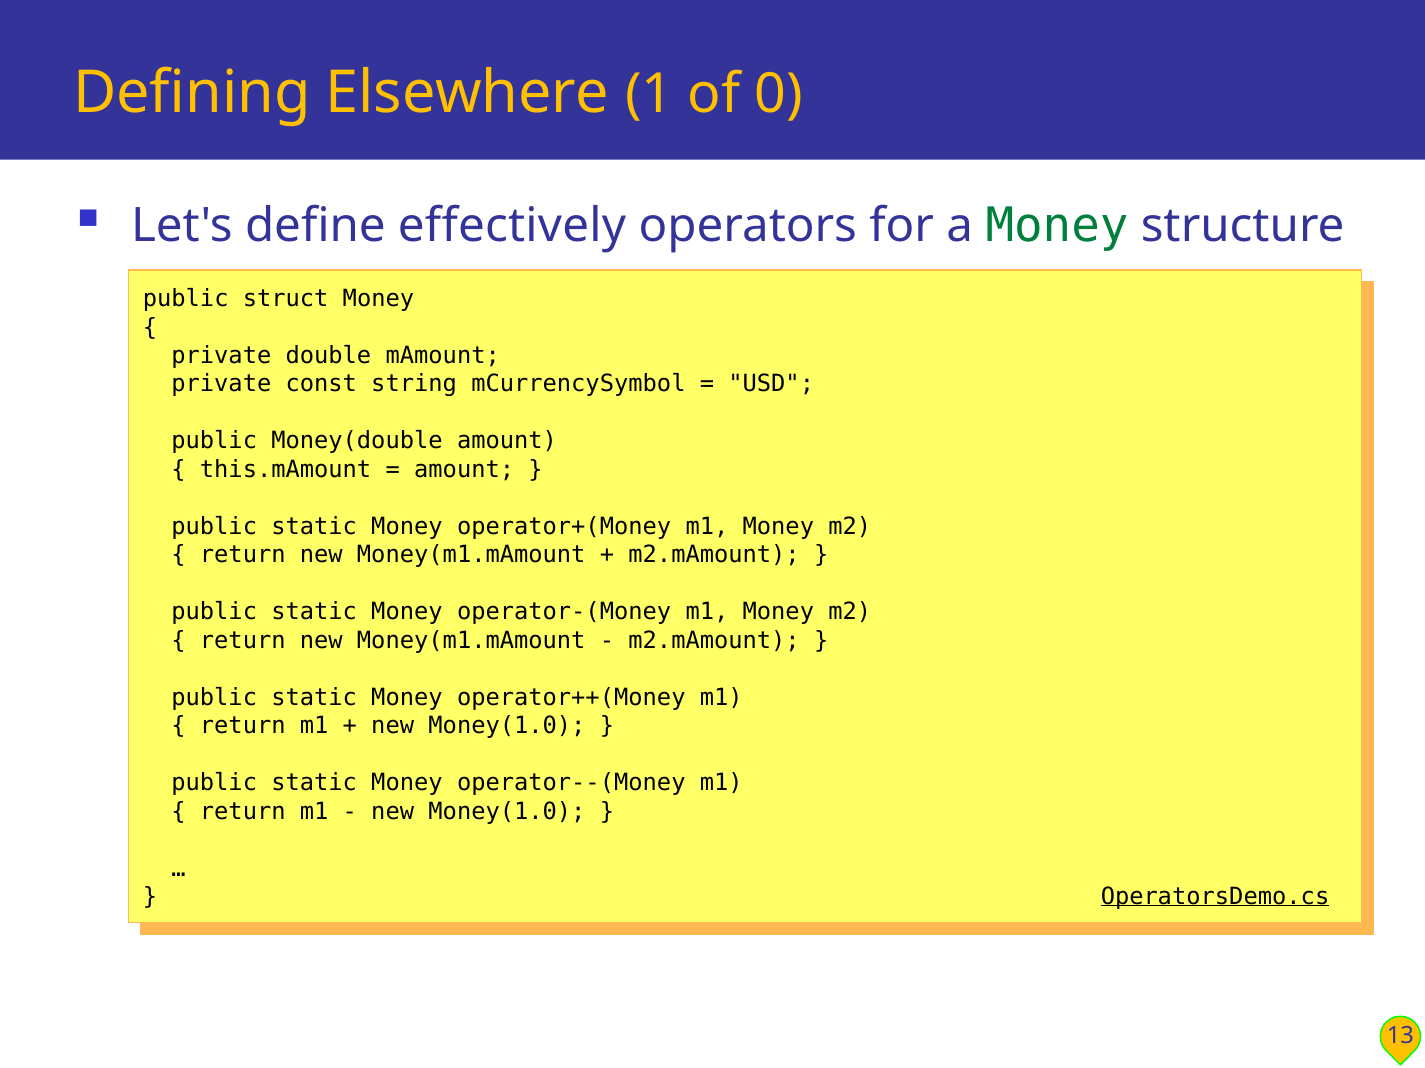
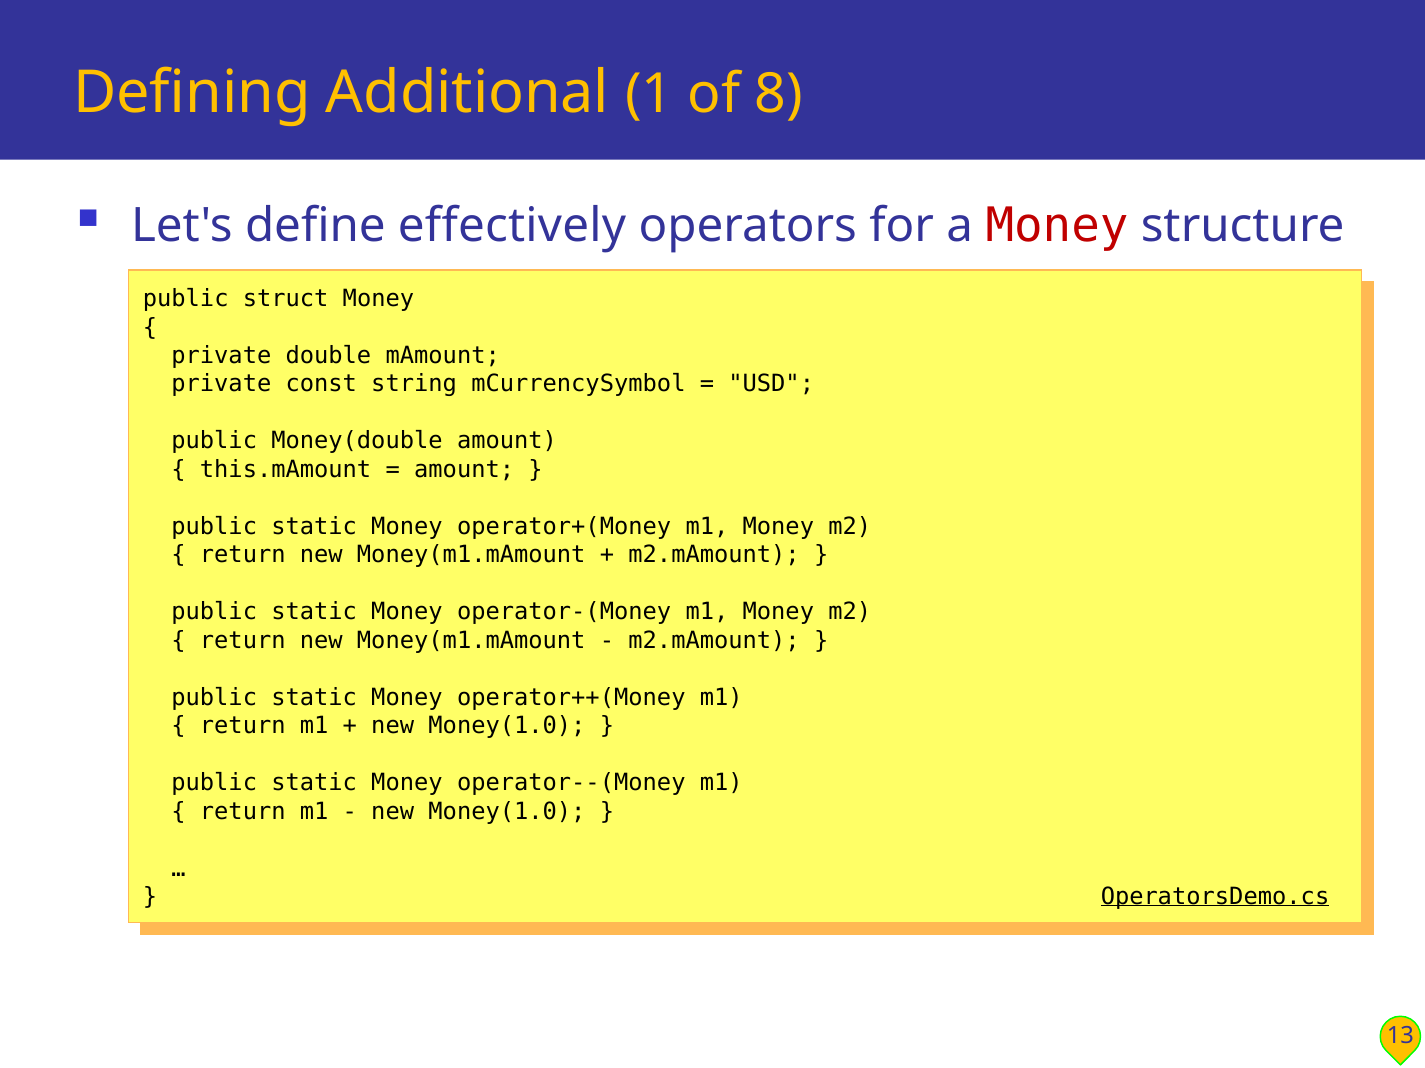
Elsewhere: Elsewhere -> Additional (468, 93)
0: 0 -> 8 (779, 94)
Money colour: green -> red (1057, 226)
